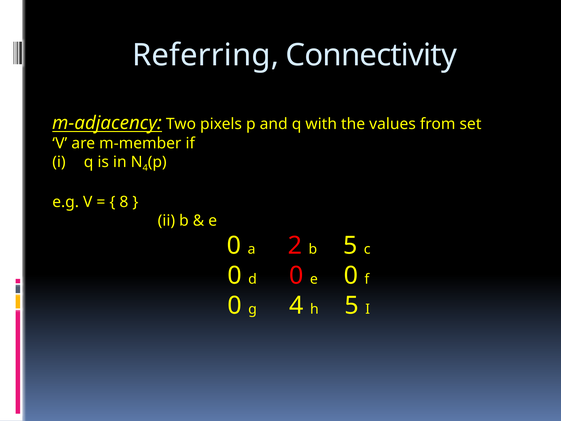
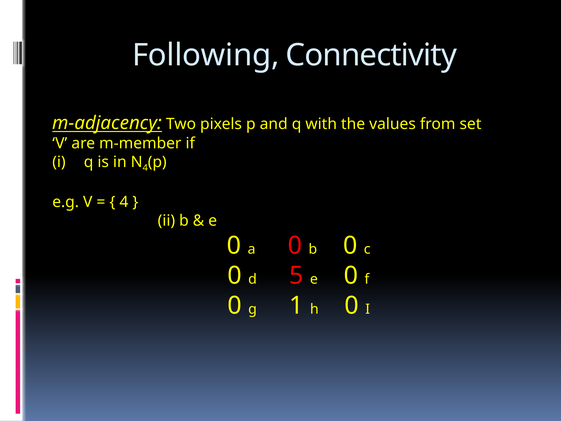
Referring: Referring -> Following (206, 55)
8: 8 -> 4 (124, 202)
a 2: 2 -> 0 (295, 246)
b 5: 5 -> 0 (350, 246)
d 0: 0 -> 5 (296, 275)
g 4: 4 -> 1 (296, 305)
h 5: 5 -> 0 (352, 305)
